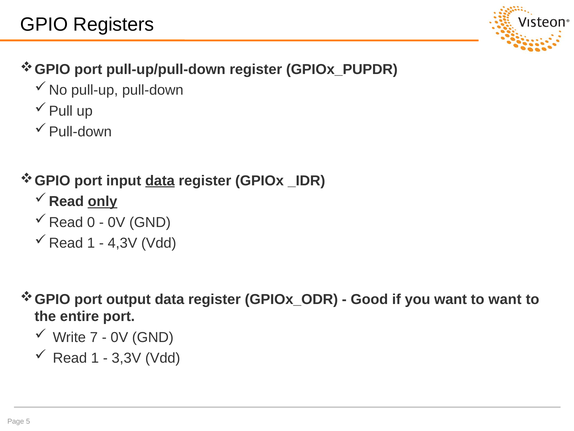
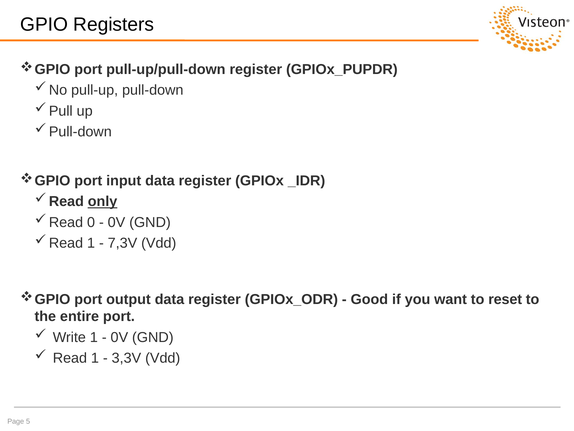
data underline: present -> none (160, 181)
4,3V: 4,3V -> 7,3V (122, 243)
to want: want -> reset (505, 299)
Write 7: 7 -> 1 (94, 337)
